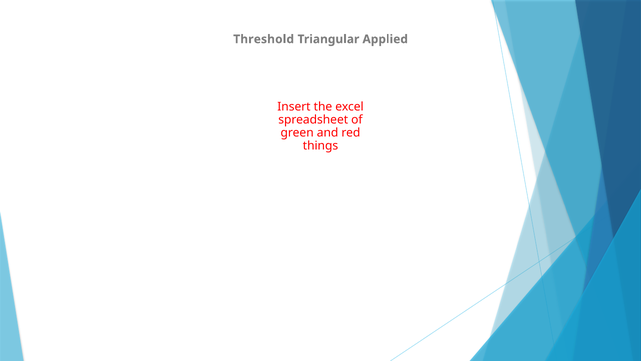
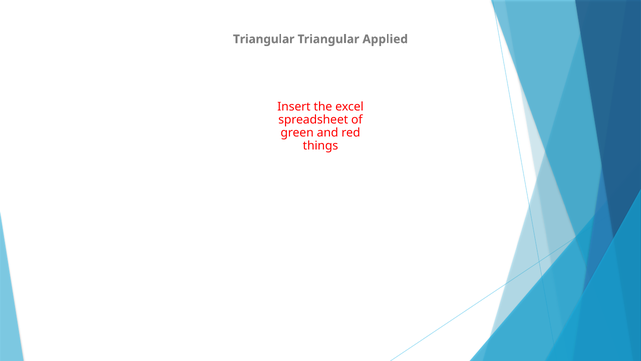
Threshold: Threshold -> Triangular (264, 39)
